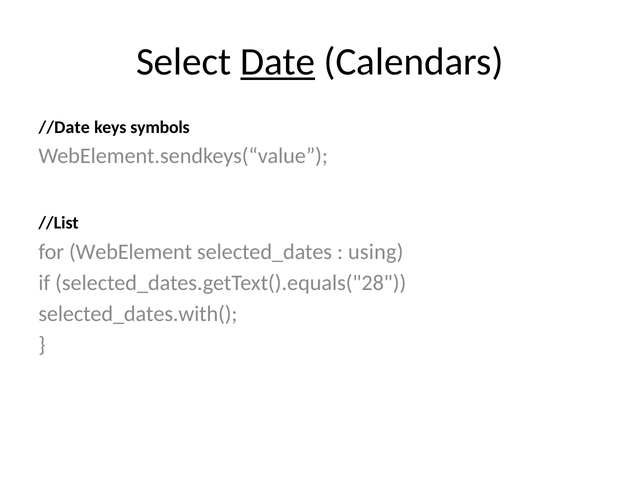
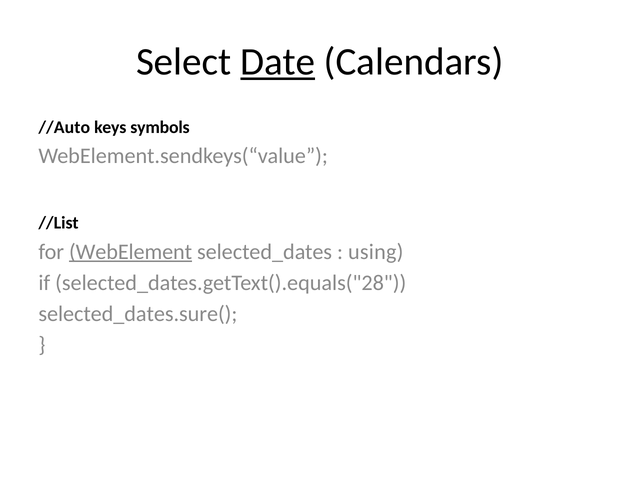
//Date: //Date -> //Auto (64, 127)
WebElement underline: none -> present (131, 252)
selected_dates.with(: selected_dates.with( -> selected_dates.sure( (138, 314)
